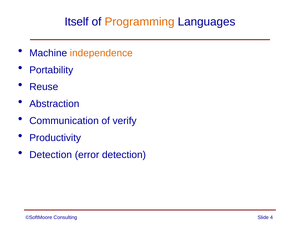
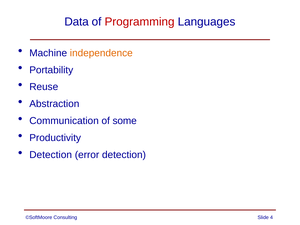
Itself: Itself -> Data (77, 22)
Programming colour: orange -> red (140, 22)
verify: verify -> some (125, 121)
